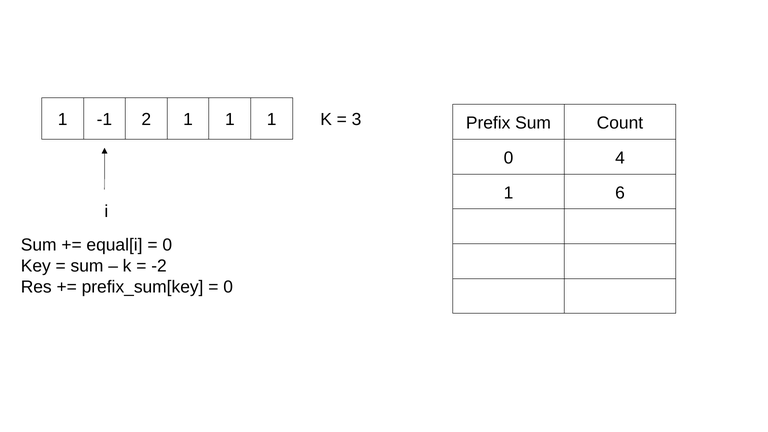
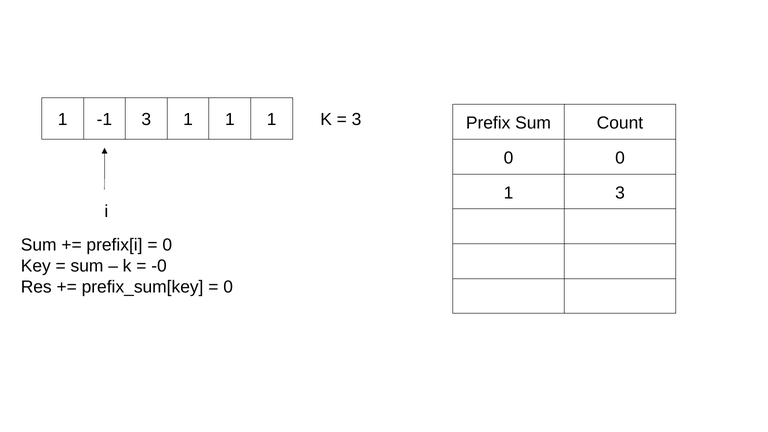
2: 2 -> 3 (146, 120)
0 4: 4 -> 0 (620, 158)
6: 6 -> 3 (620, 193)
equal[i: equal[i -> prefix[i (114, 245)
-2: -2 -> -0 (159, 266)
